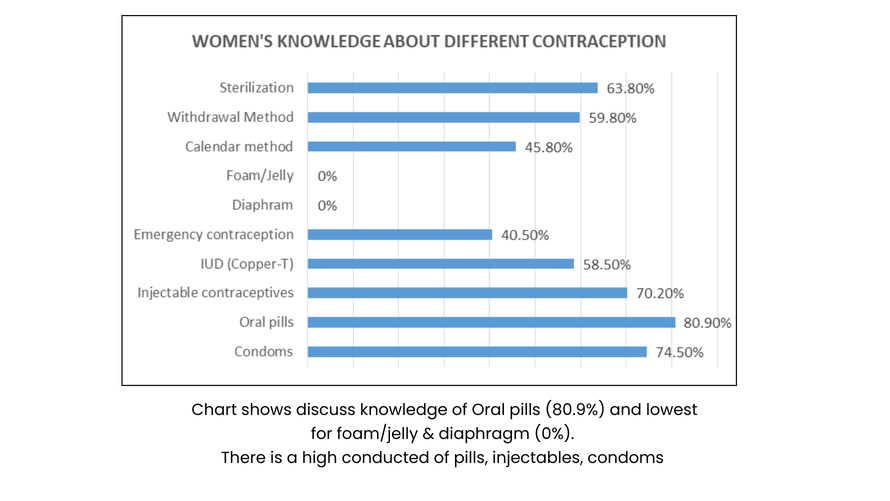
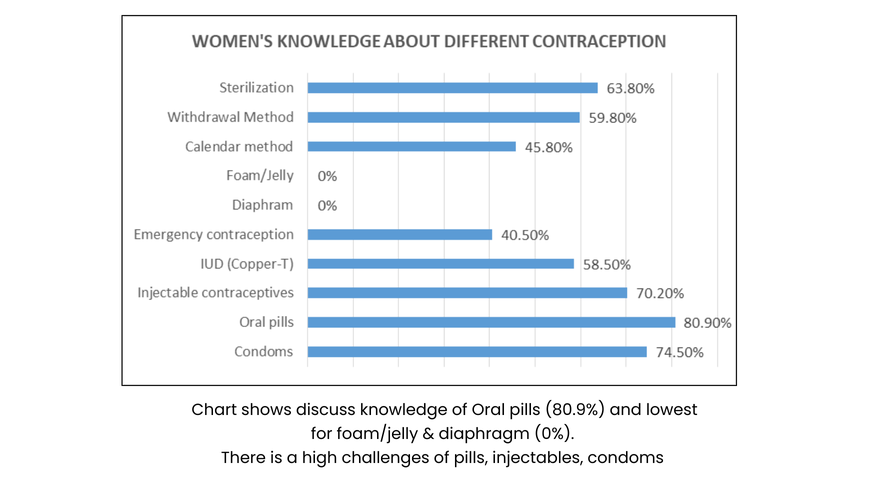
conducted: conducted -> challenges (386, 458)
